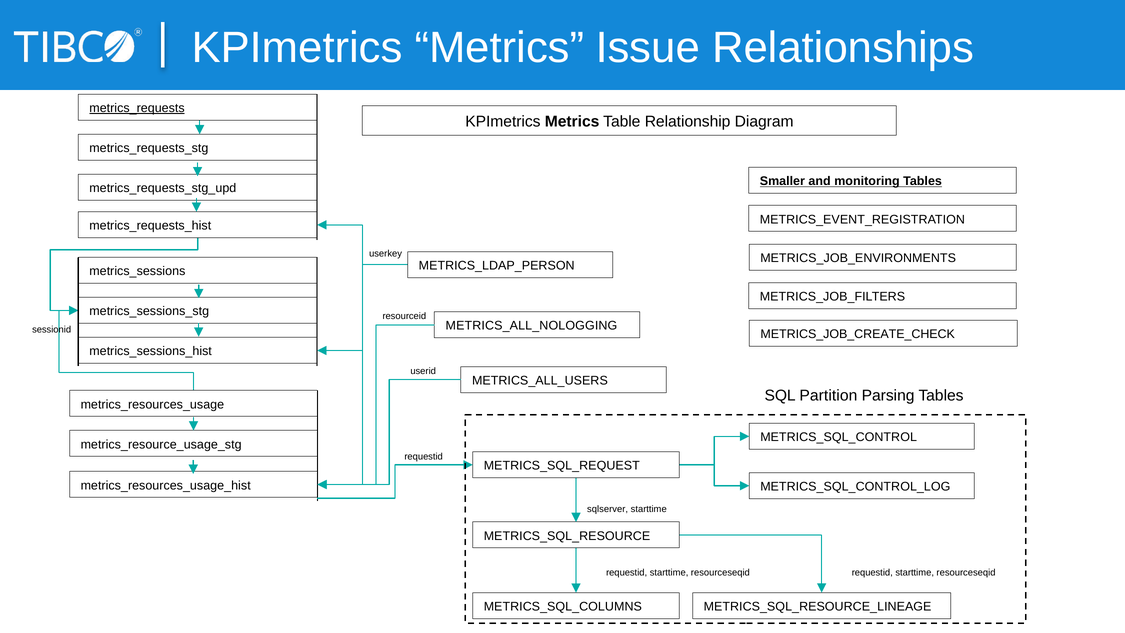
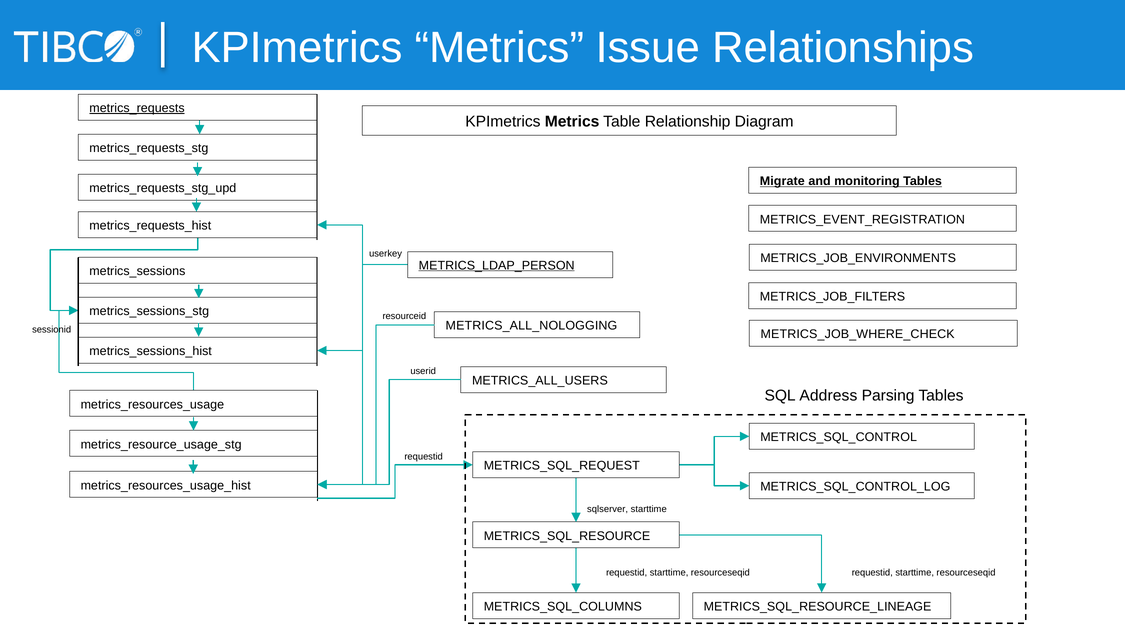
Smaller: Smaller -> Migrate (782, 181)
METRICS_LDAP_PERSON underline: none -> present (497, 265)
METRICS_JOB_CREATE_CHECK: METRICS_JOB_CREATE_CHECK -> METRICS_JOB_WHERE_CHECK (858, 334)
Partition: Partition -> Address (828, 395)
